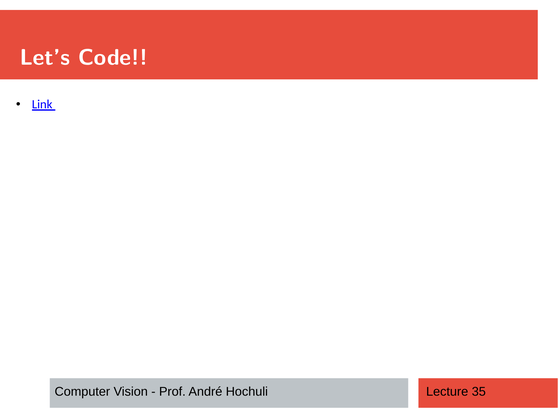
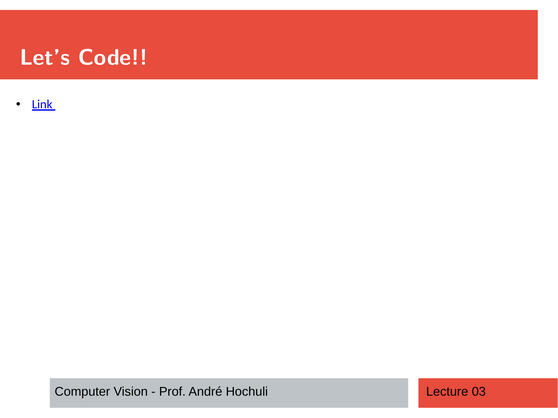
35: 35 -> 03 (479, 392)
